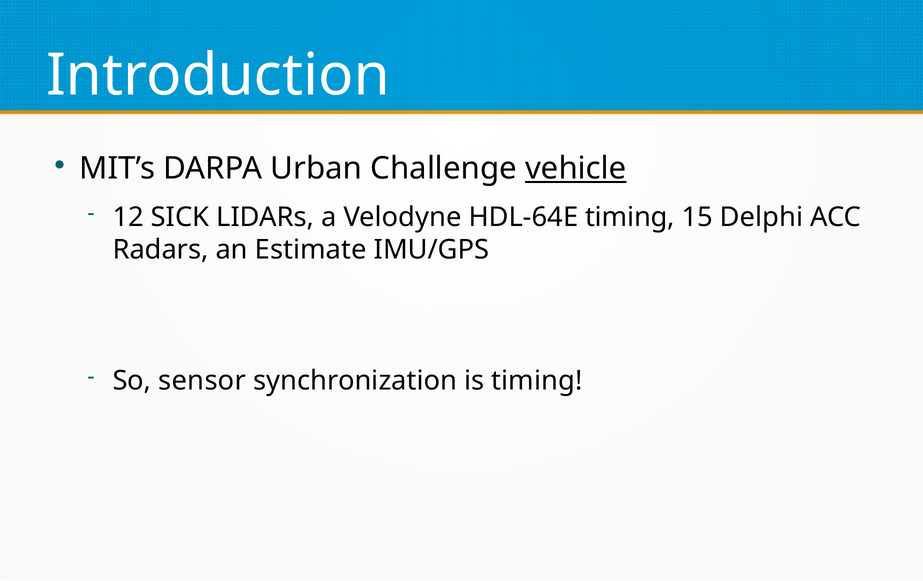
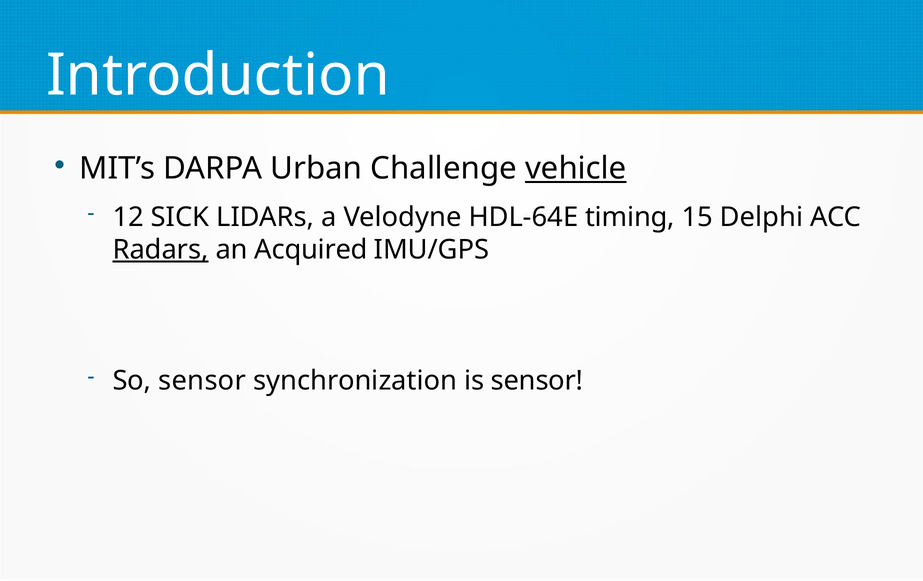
Radars underline: none -> present (161, 250)
Estimate: Estimate -> Acquired (311, 250)
is timing: timing -> sensor (537, 381)
